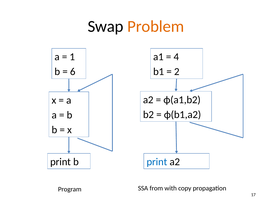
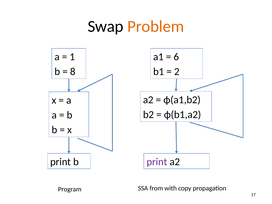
4: 4 -> 6 (176, 57)
6: 6 -> 8 (73, 72)
print colour: blue -> purple (157, 162)
